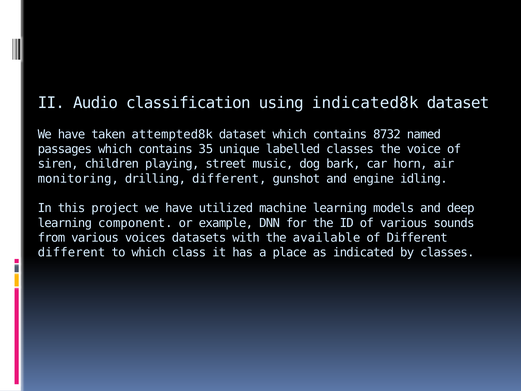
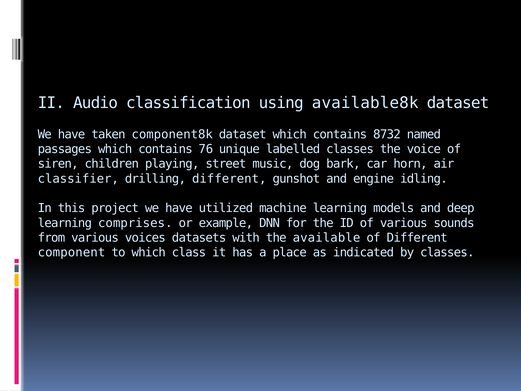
indicated8k: indicated8k -> available8k (365, 103)
attempted8k: attempted8k -> component8k (172, 134)
35: 35 -> 76 (206, 149)
monitoring: monitoring -> classifier (78, 179)
component: component -> comprises (135, 223)
different: different -> component (71, 252)
